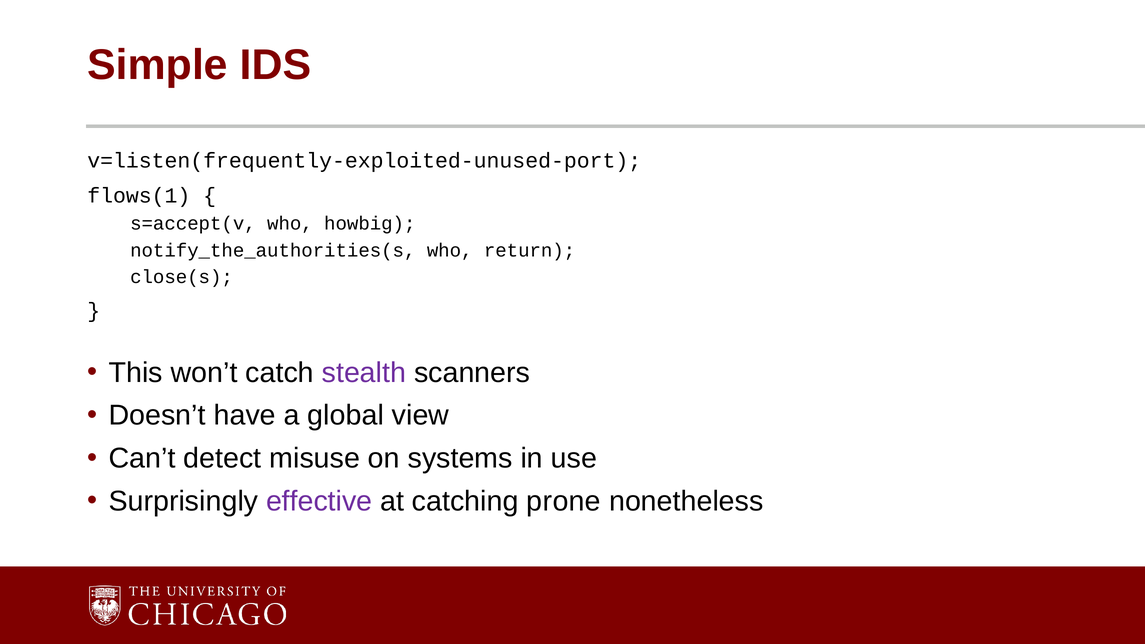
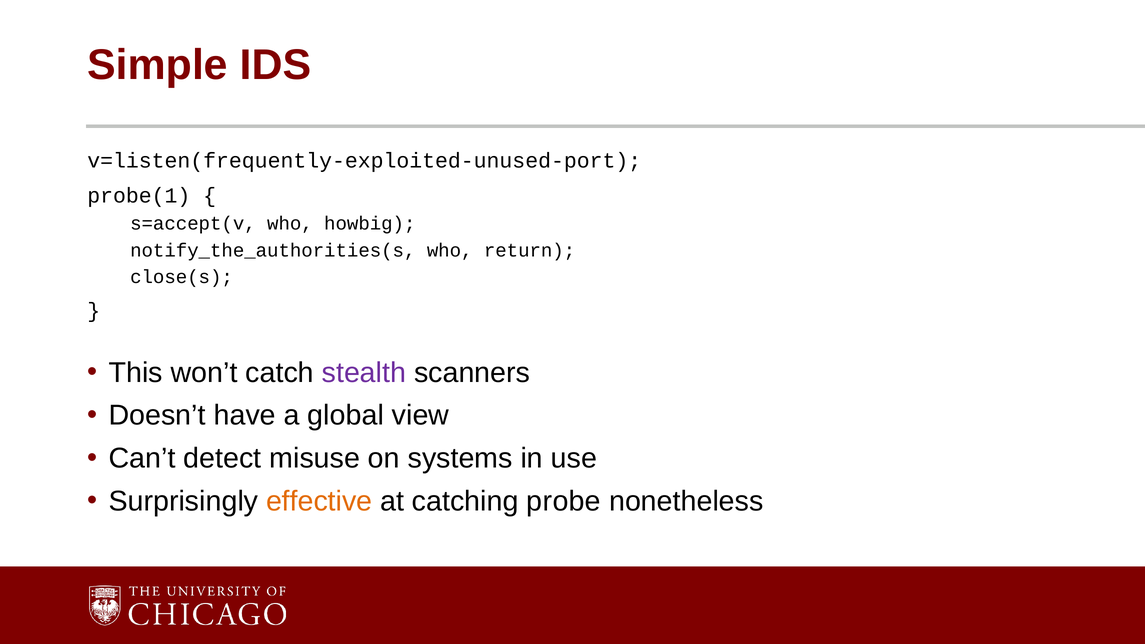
flows(1: flows(1 -> probe(1 (139, 196)
effective colour: purple -> orange (319, 501)
prone: prone -> probe (564, 501)
